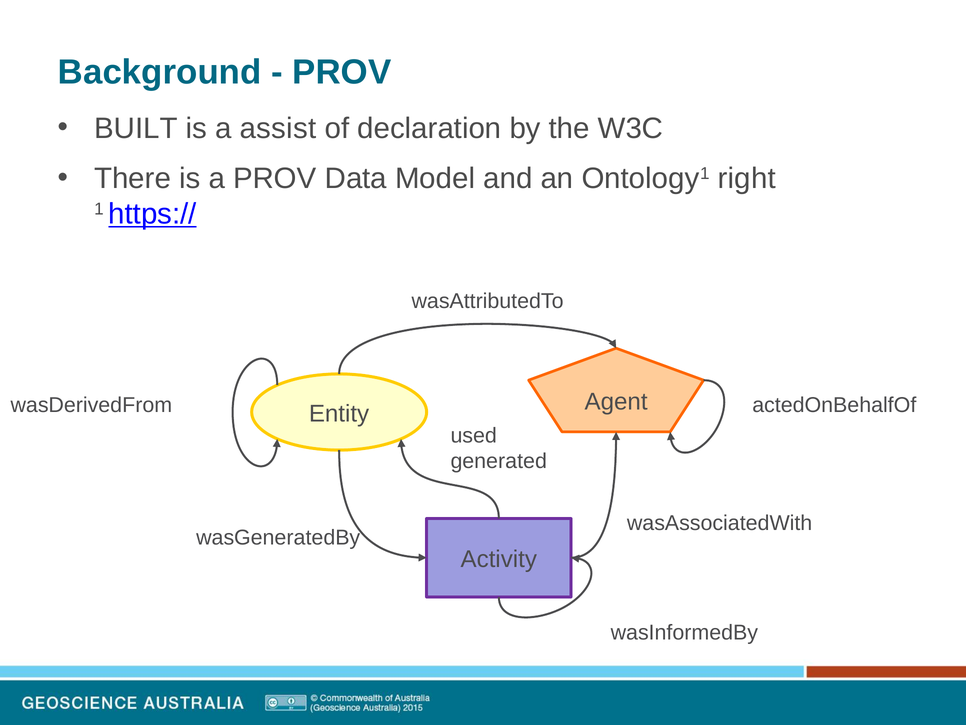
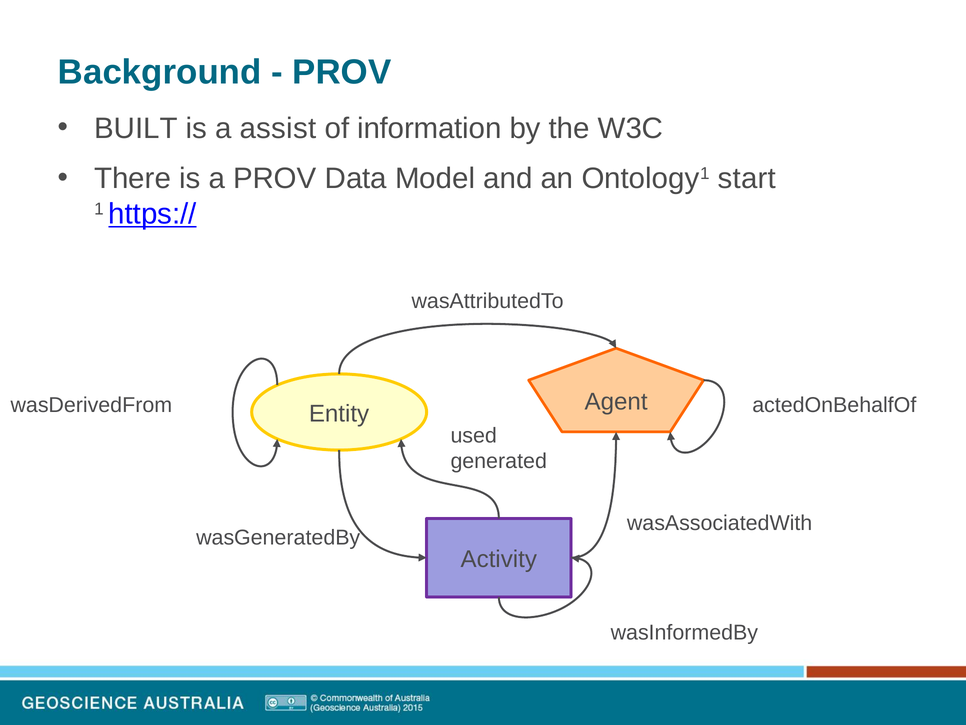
declaration: declaration -> information (429, 128)
right: right -> start (747, 178)
